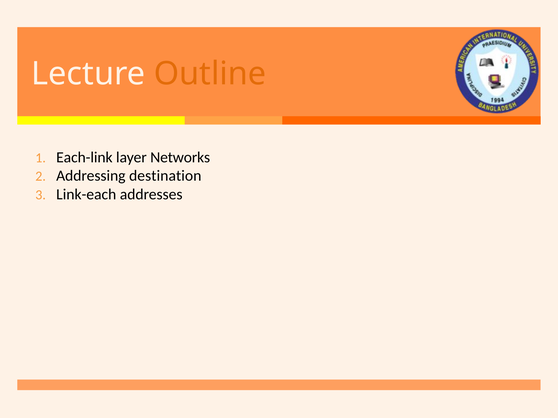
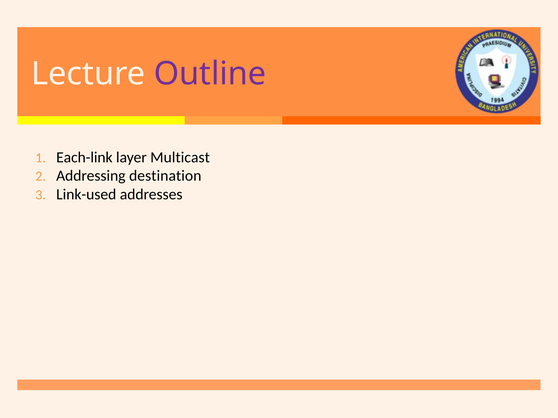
Outline colour: orange -> purple (210, 74)
Networks: Networks -> Multicast (180, 157)
Link-each: Link-each -> Link-used (86, 195)
